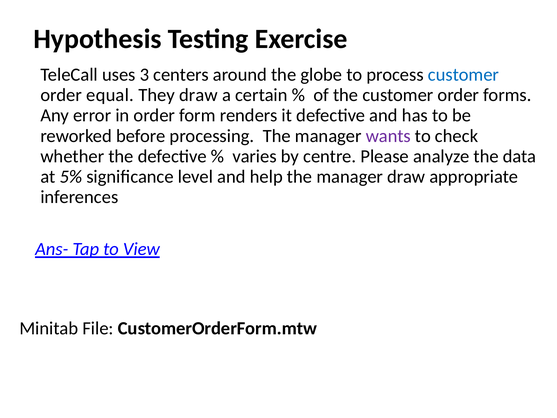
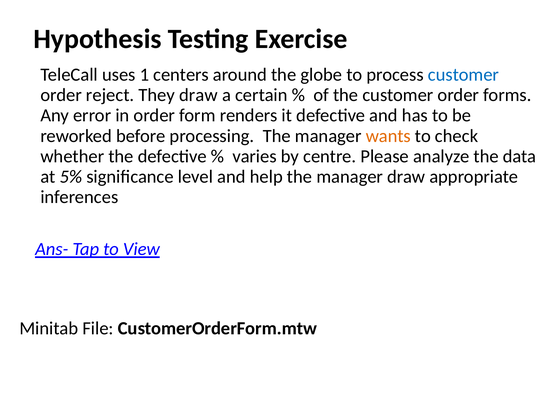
3: 3 -> 1 (144, 75)
equal: equal -> reject (110, 95)
wants colour: purple -> orange (388, 136)
